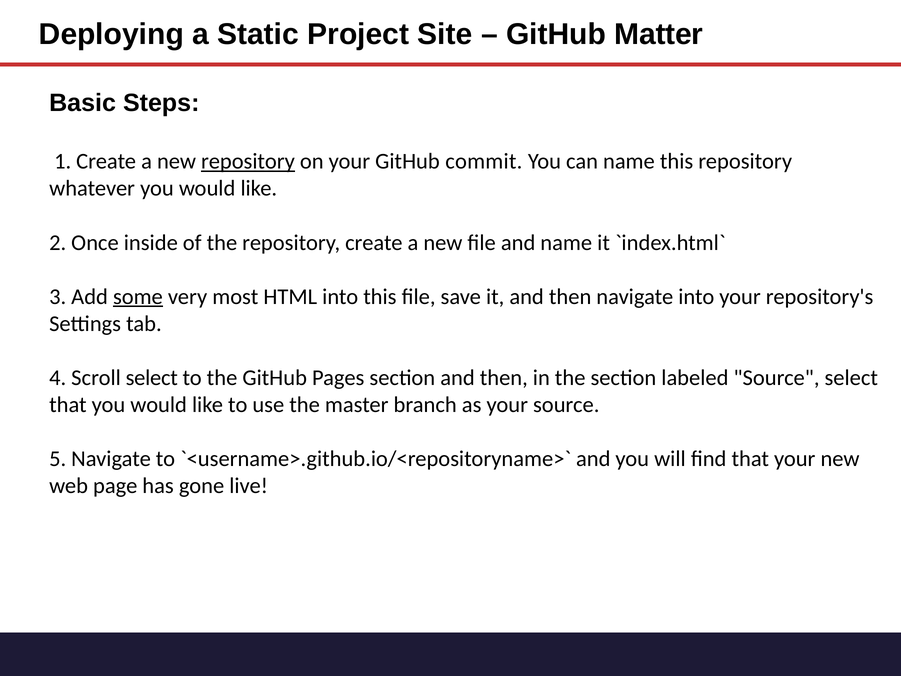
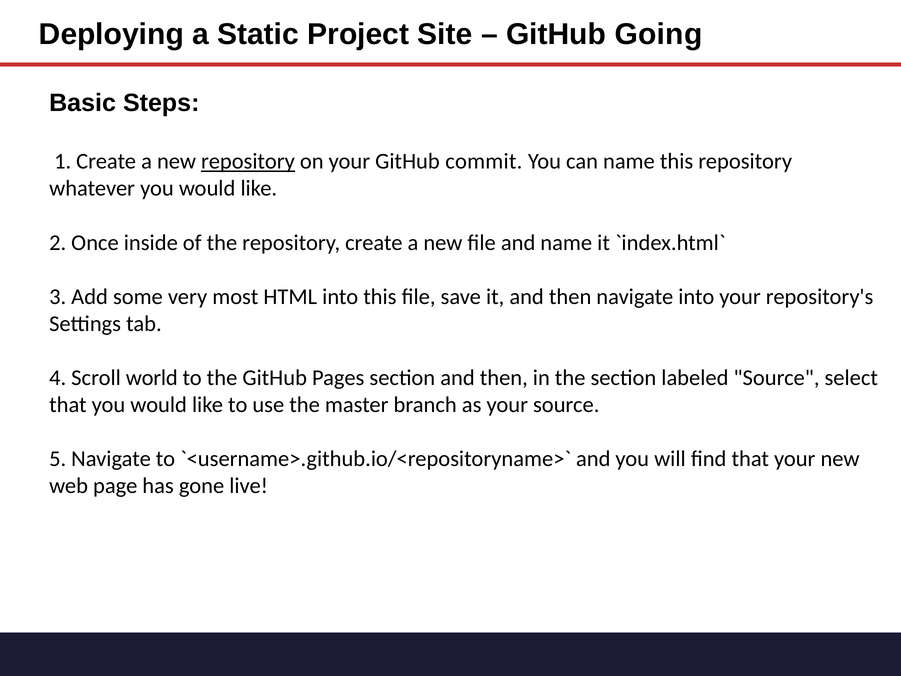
Matter: Matter -> Going (658, 34)
some underline: present -> none (138, 297)
Scroll select: select -> world (152, 378)
